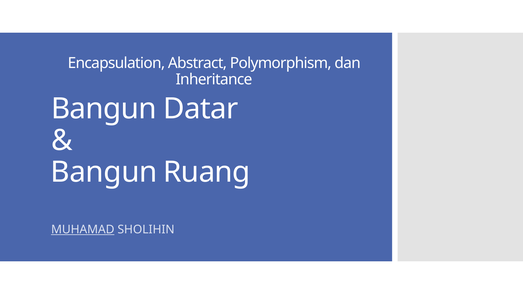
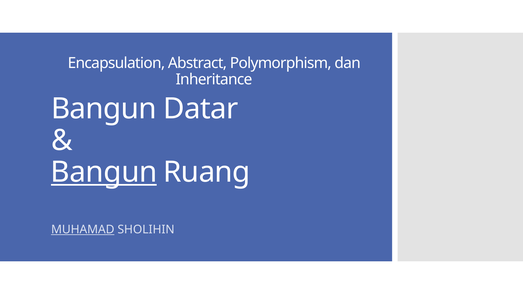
Bangun underline: none -> present (104, 172)
